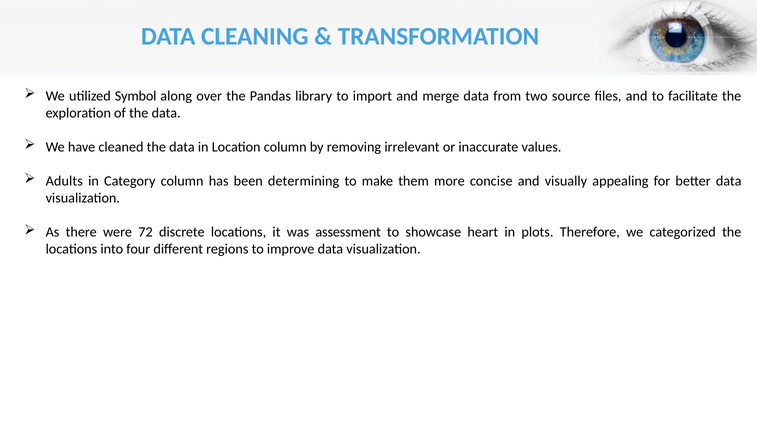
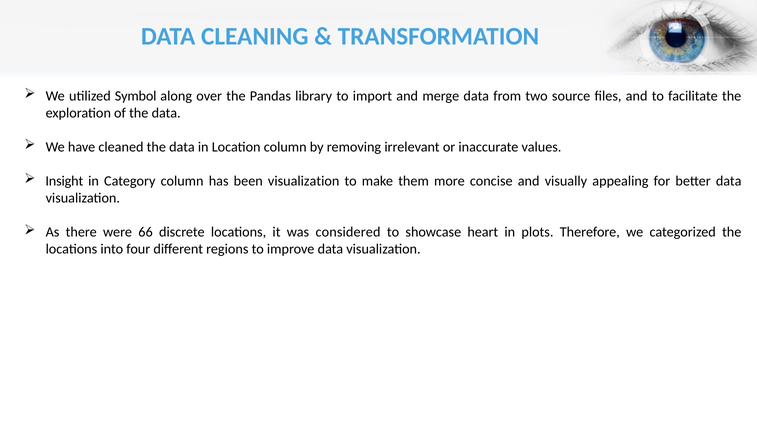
Adults: Adults -> Insight (64, 181)
been determining: determining -> visualization (304, 181)
72: 72 -> 66 (146, 232)
assessment: assessment -> considered (348, 232)
